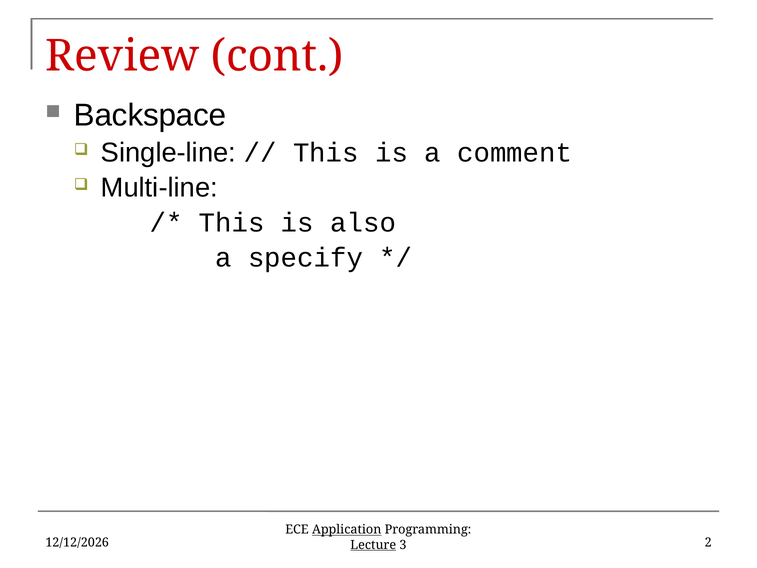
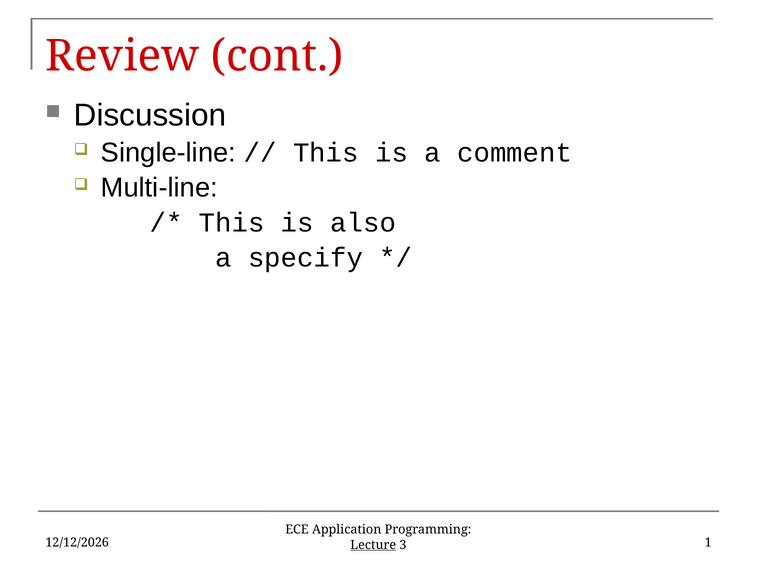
Backspace: Backspace -> Discussion (150, 115)
Application underline: present -> none (347, 529)
2: 2 -> 1 (708, 542)
